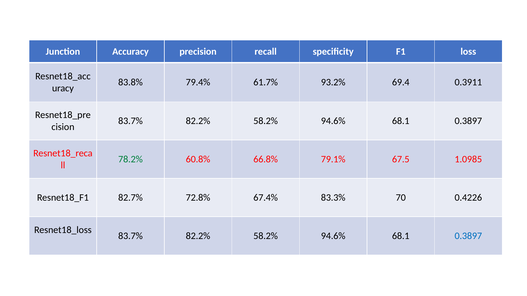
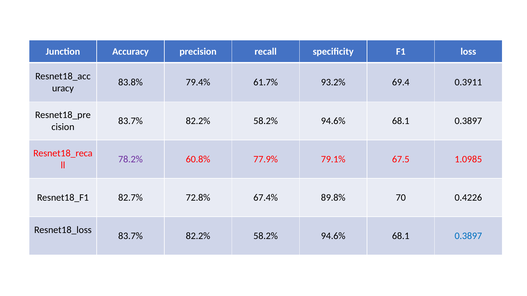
78.2% colour: green -> purple (130, 160)
66.8%: 66.8% -> 77.9% (266, 160)
83.3%: 83.3% -> 89.8% (333, 198)
